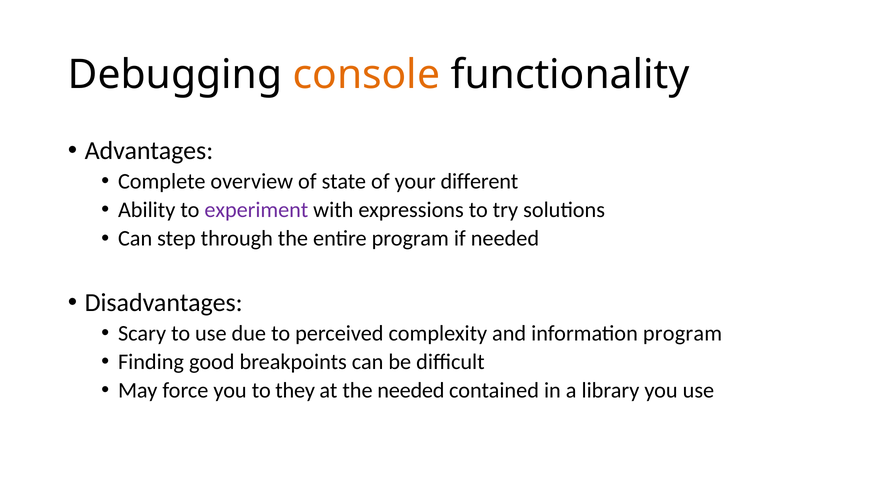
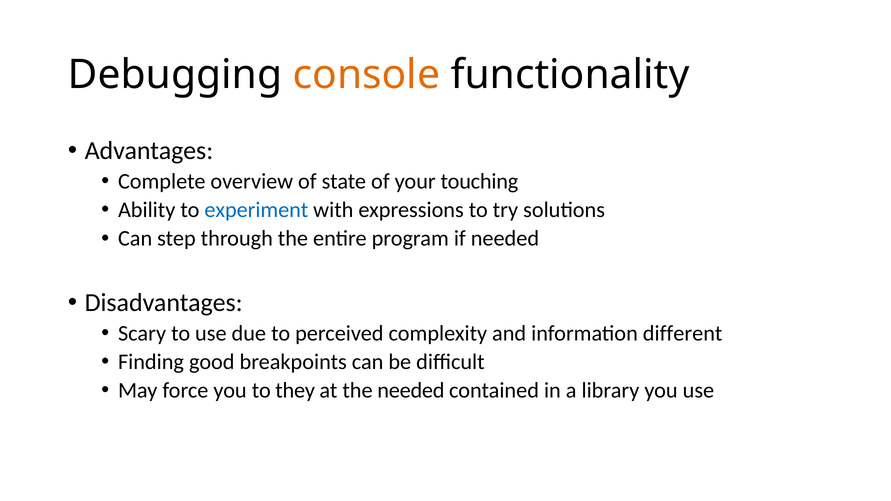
different: different -> touching (479, 181)
experiment colour: purple -> blue (256, 210)
information program: program -> different (683, 333)
